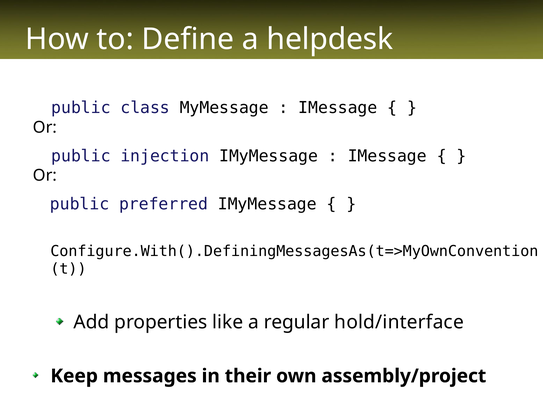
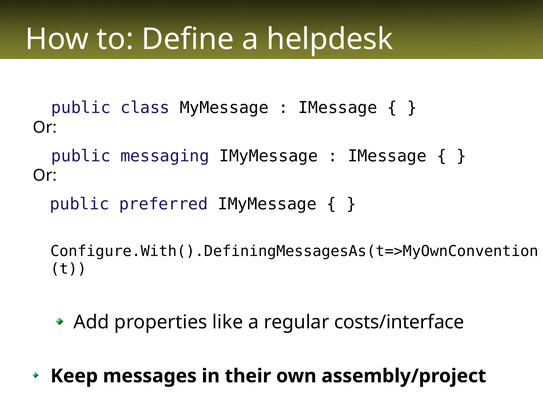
injection: injection -> messaging (165, 156)
hold/interface: hold/interface -> costs/interface (399, 322)
